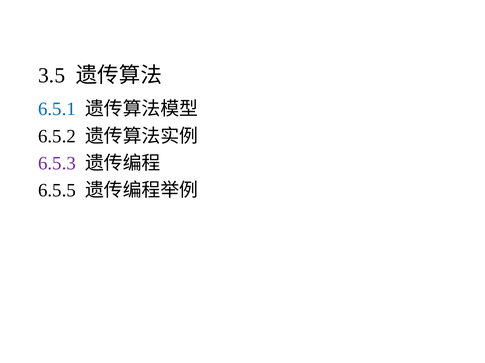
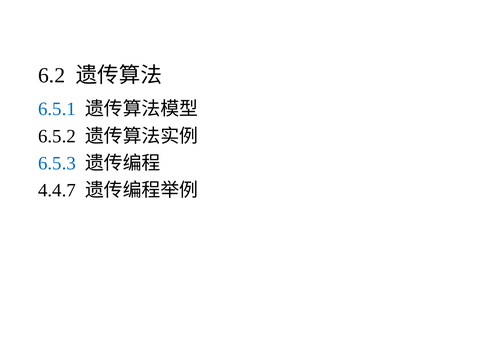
3.5: 3.5 -> 6.2 (52, 75)
6.5.3 colour: purple -> blue (57, 164)
6.5.5: 6.5.5 -> 4.4.7 (57, 191)
